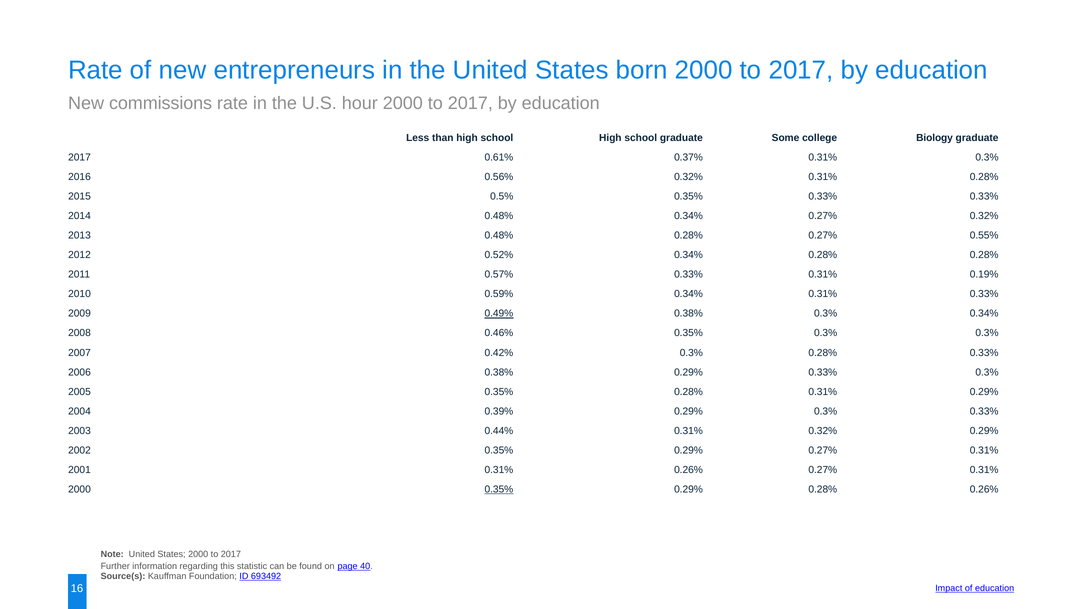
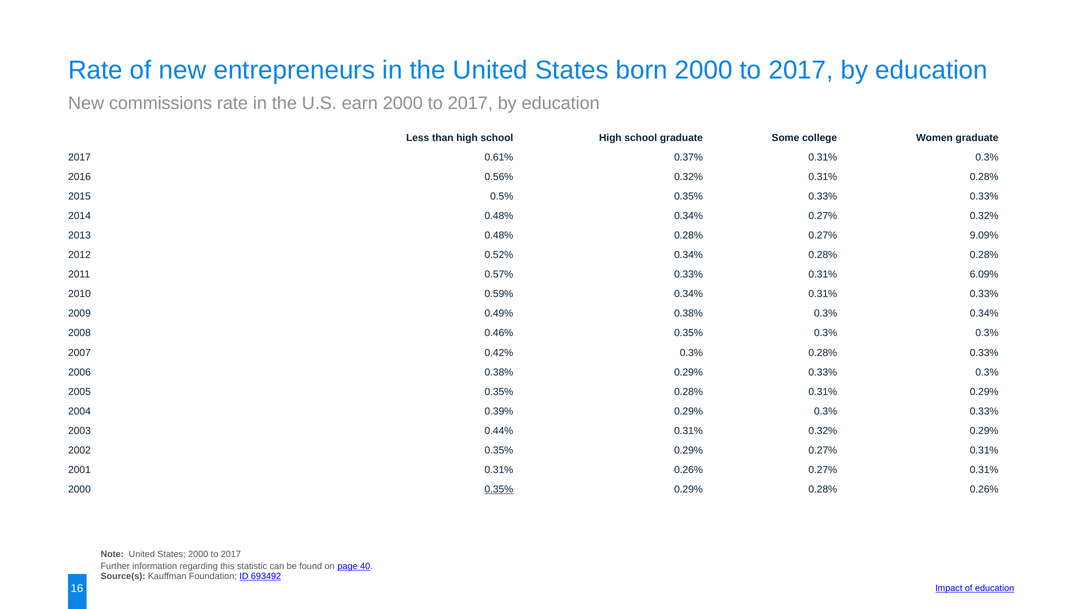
hour: hour -> earn (360, 103)
Biology: Biology -> Women (934, 138)
0.55%: 0.55% -> 9.09% (984, 236)
0.19%: 0.19% -> 6.09% (984, 275)
0.49% underline: present -> none (499, 314)
